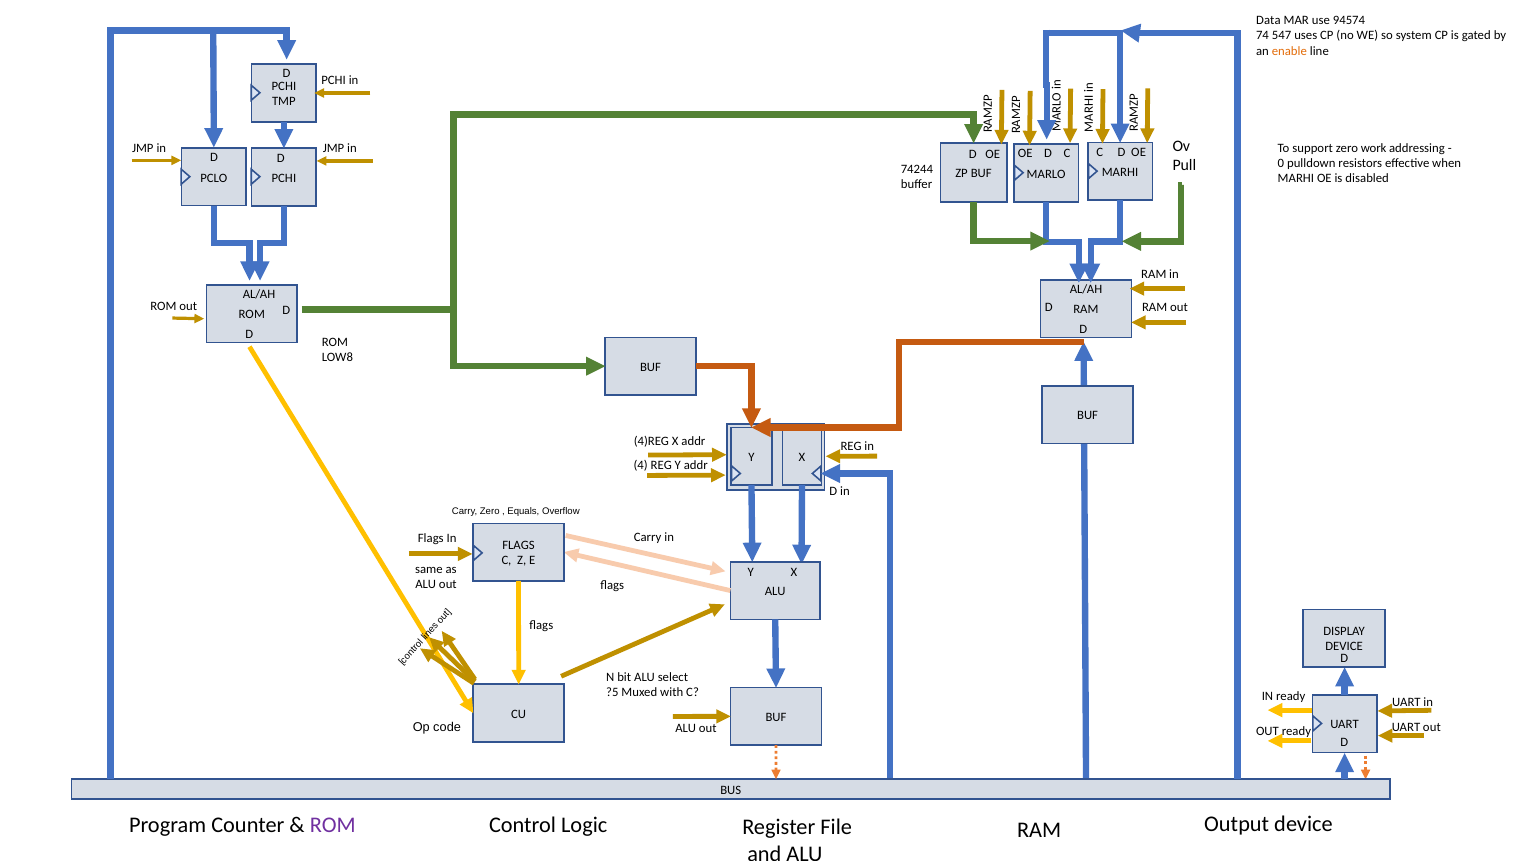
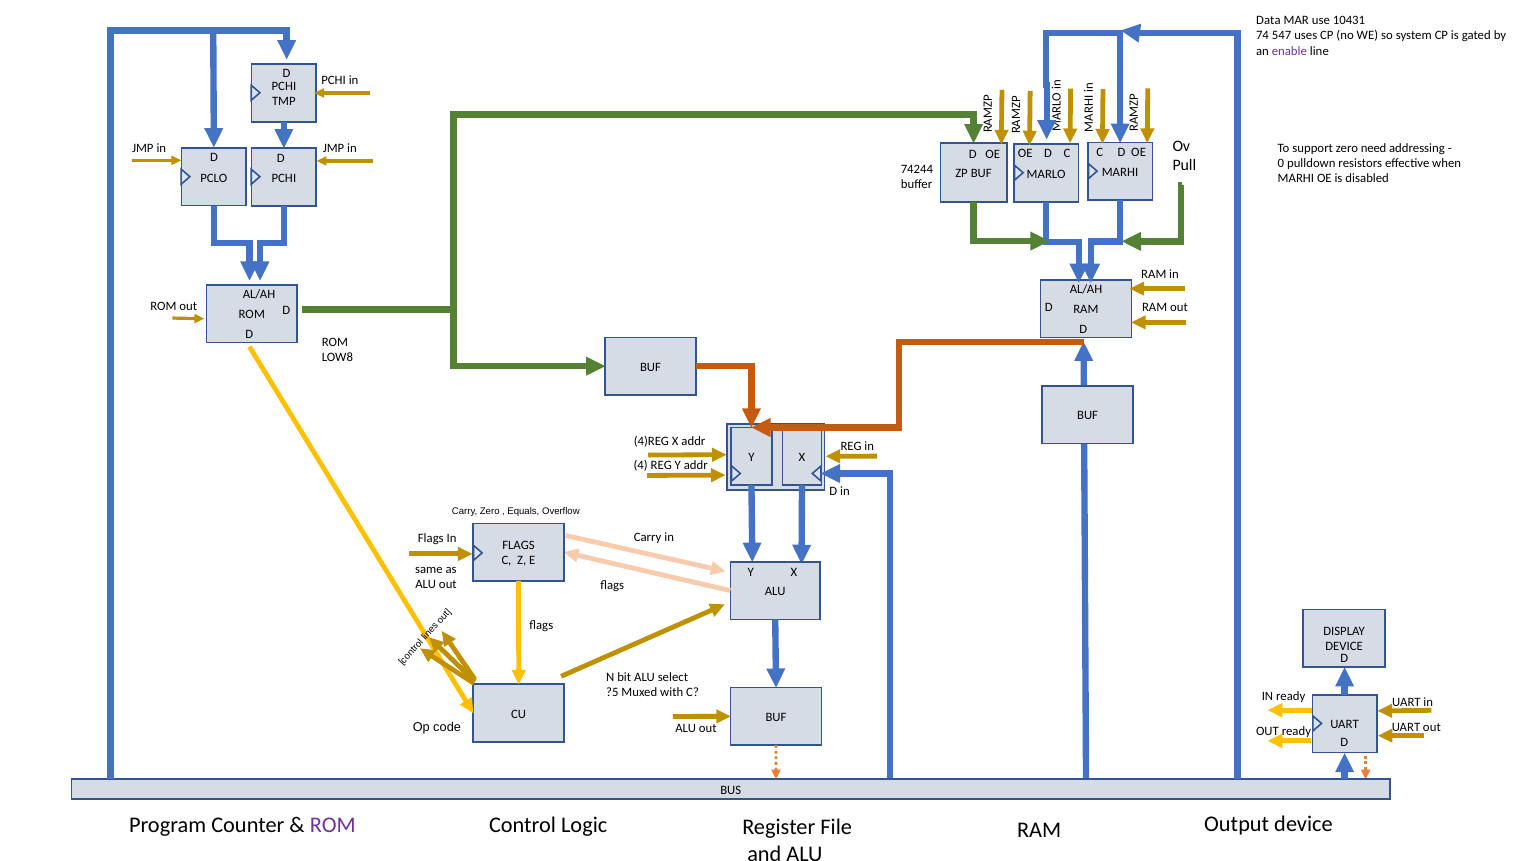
94574: 94574 -> 10431 (1349, 20)
enable colour: orange -> purple (1289, 51)
work: work -> need (1374, 148)
